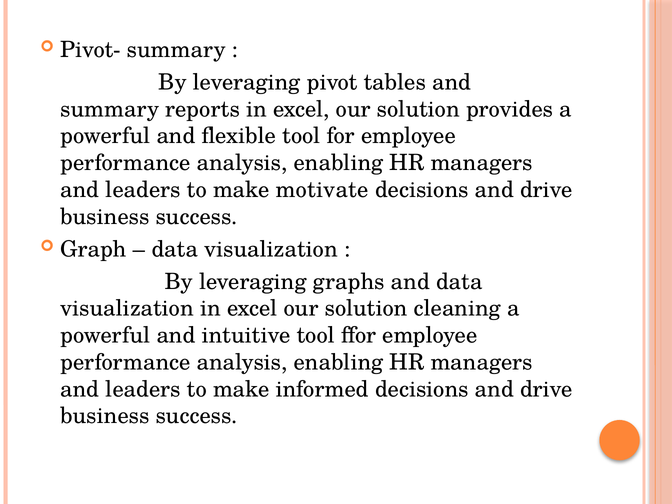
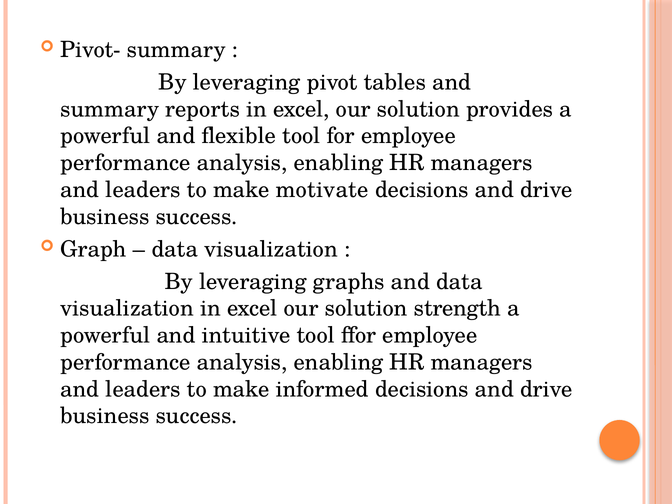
cleaning: cleaning -> strength (457, 309)
